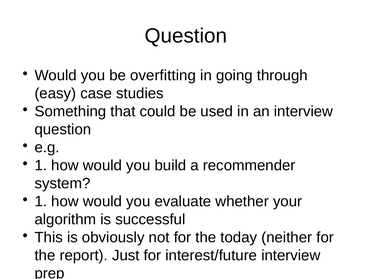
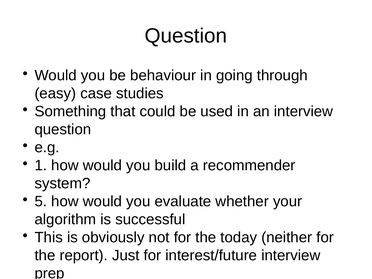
overfitting: overfitting -> behaviour (163, 75)
1: 1 -> 5 (41, 201)
